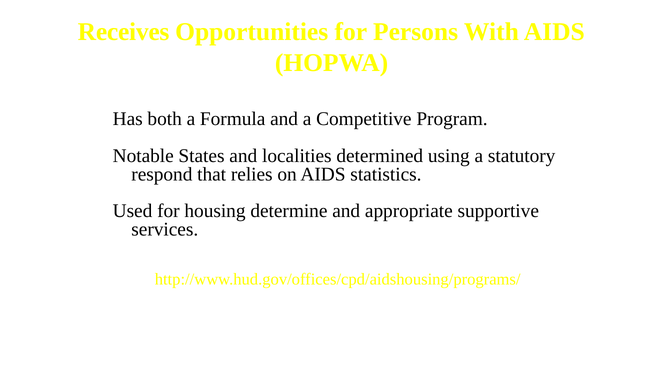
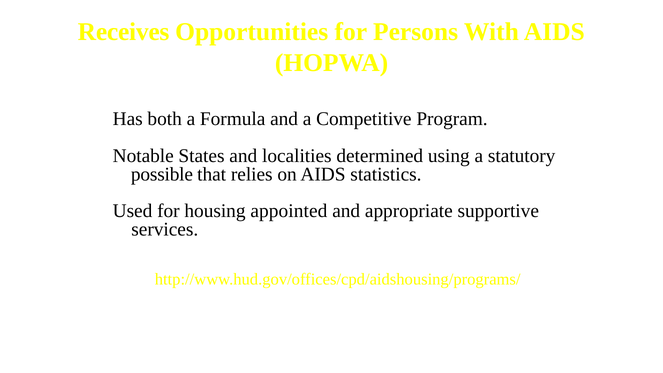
respond: respond -> possible (162, 174)
determine: determine -> appointed (289, 211)
